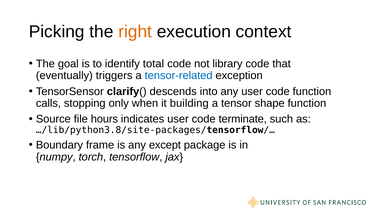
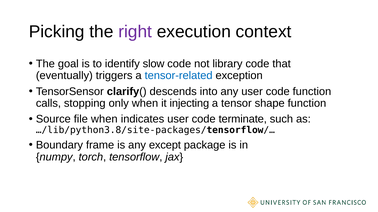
right colour: orange -> purple (135, 32)
total: total -> slow (154, 64)
building: building -> injecting (189, 104)
file hours: hours -> when (104, 119)
